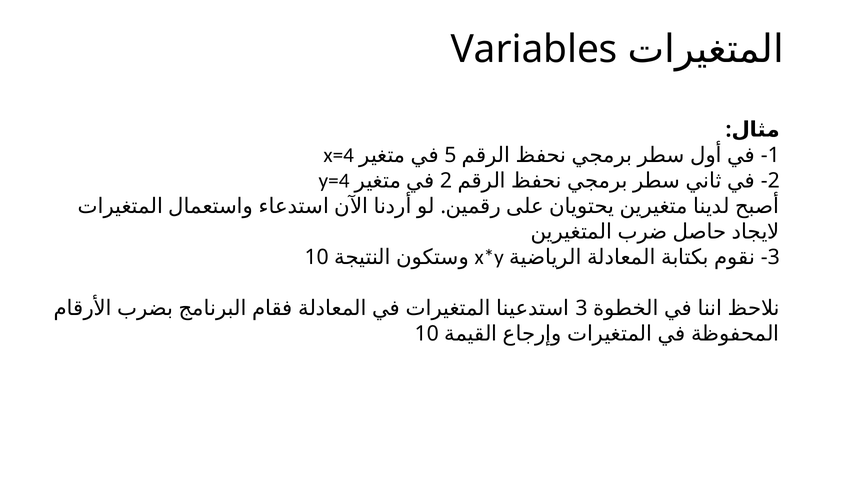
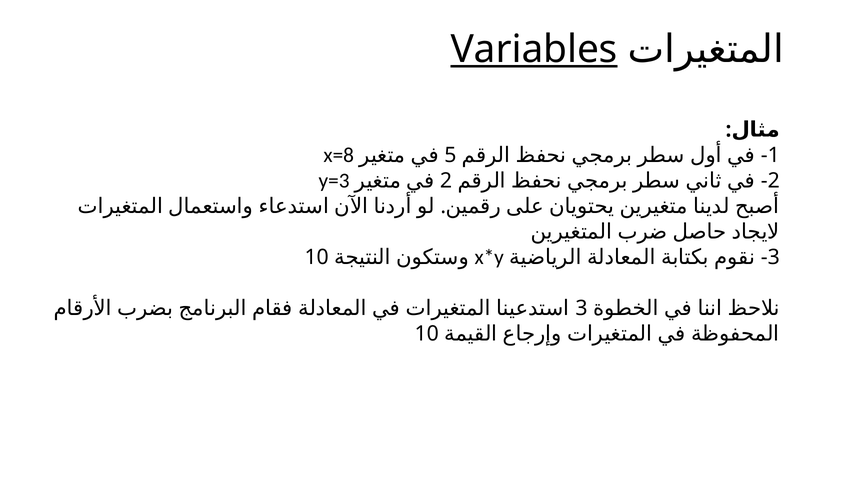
Variables underline: none -> present (534, 49)
x=4: x=4 -> x=8 (339, 155)
y=4: y=4 -> y=3 (334, 180)
